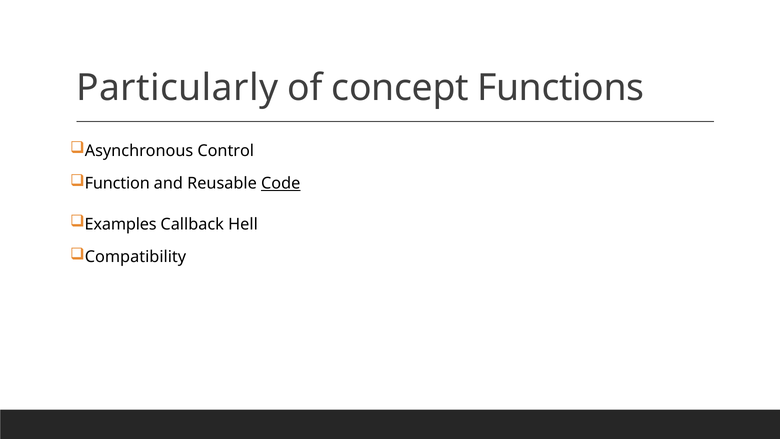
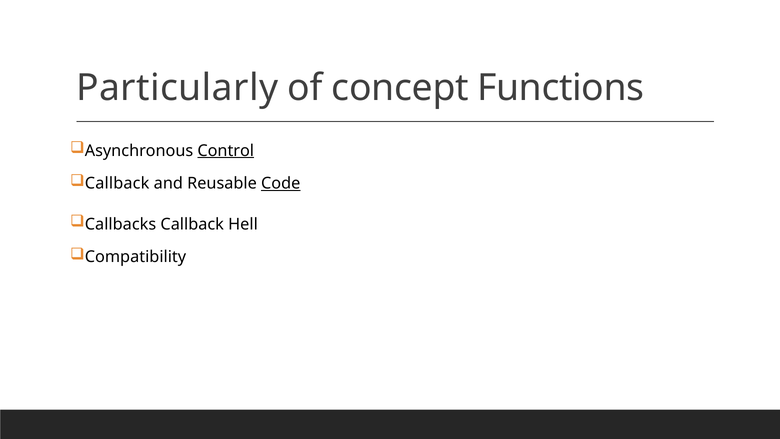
Control underline: none -> present (226, 151)
Function: Function -> Callback (117, 183)
Examples: Examples -> Callbacks (121, 224)
